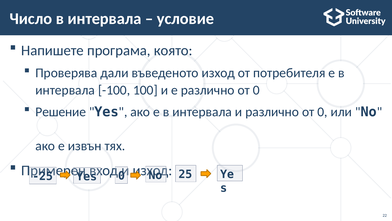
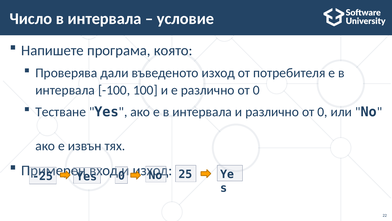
Решение: Решение -> Тестване (61, 112)
